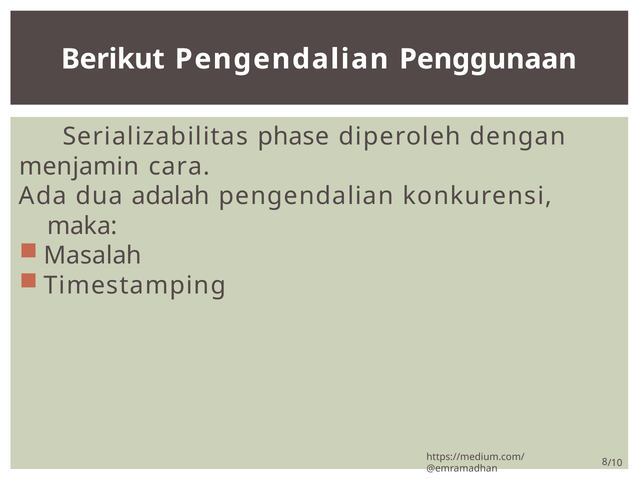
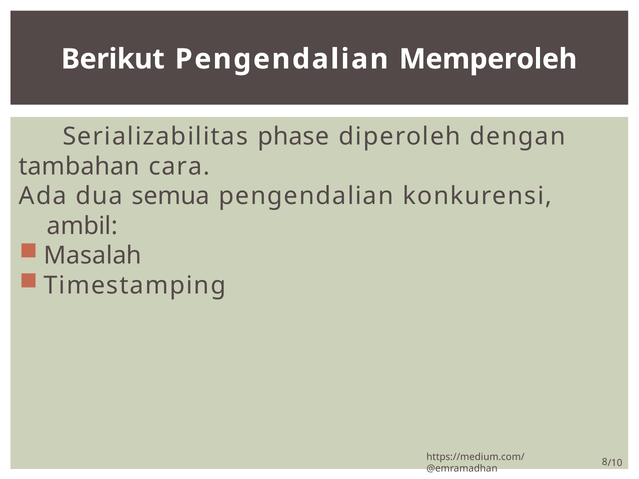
Penggunaan: Penggunaan -> Memperoleh (488, 59)
menjamin: menjamin -> tambahan (79, 167)
adalah: adalah -> semua (171, 196)
maka: maka -> ambil (82, 226)
